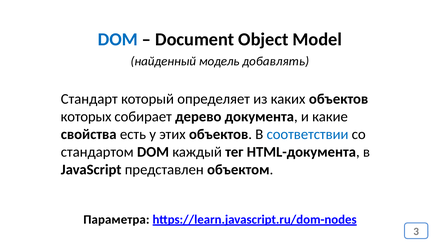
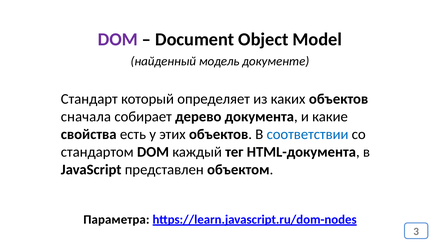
DOM colour: blue -> purple (118, 39)
добавлять: добавлять -> документе (276, 61)
которых: которых -> сначала (86, 116)
